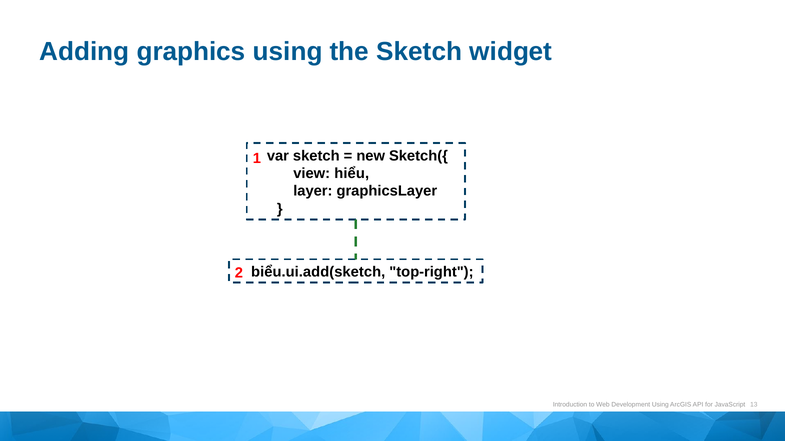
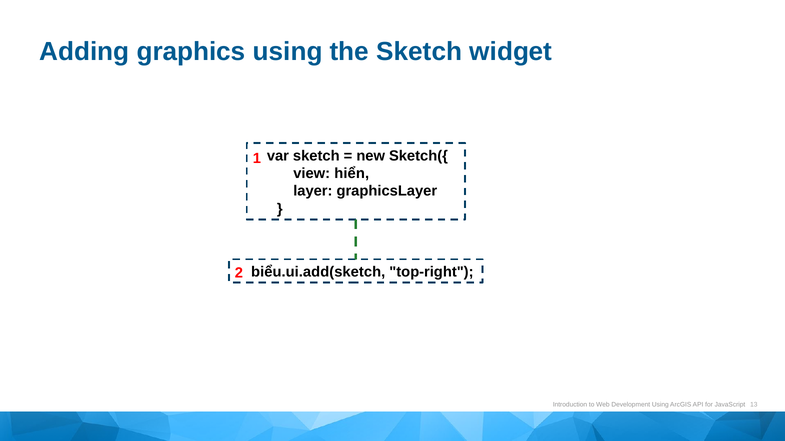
hiểu: hiểu -> hiển (352, 174)
